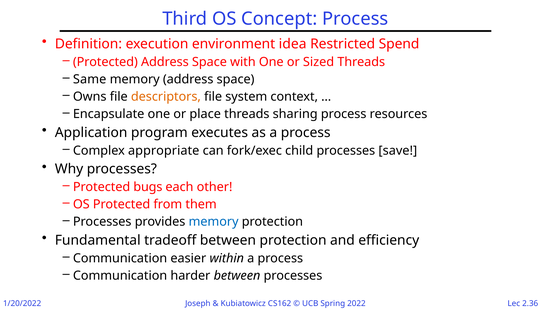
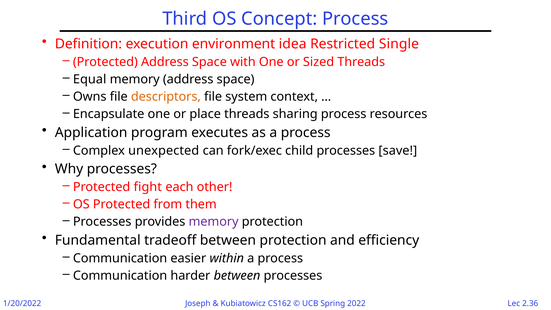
Spend: Spend -> Single (399, 44)
Same: Same -> Equal (90, 79)
appropriate: appropriate -> unexpected (164, 150)
bugs: bugs -> fight (148, 187)
memory colour: blue -> purple (214, 222)
